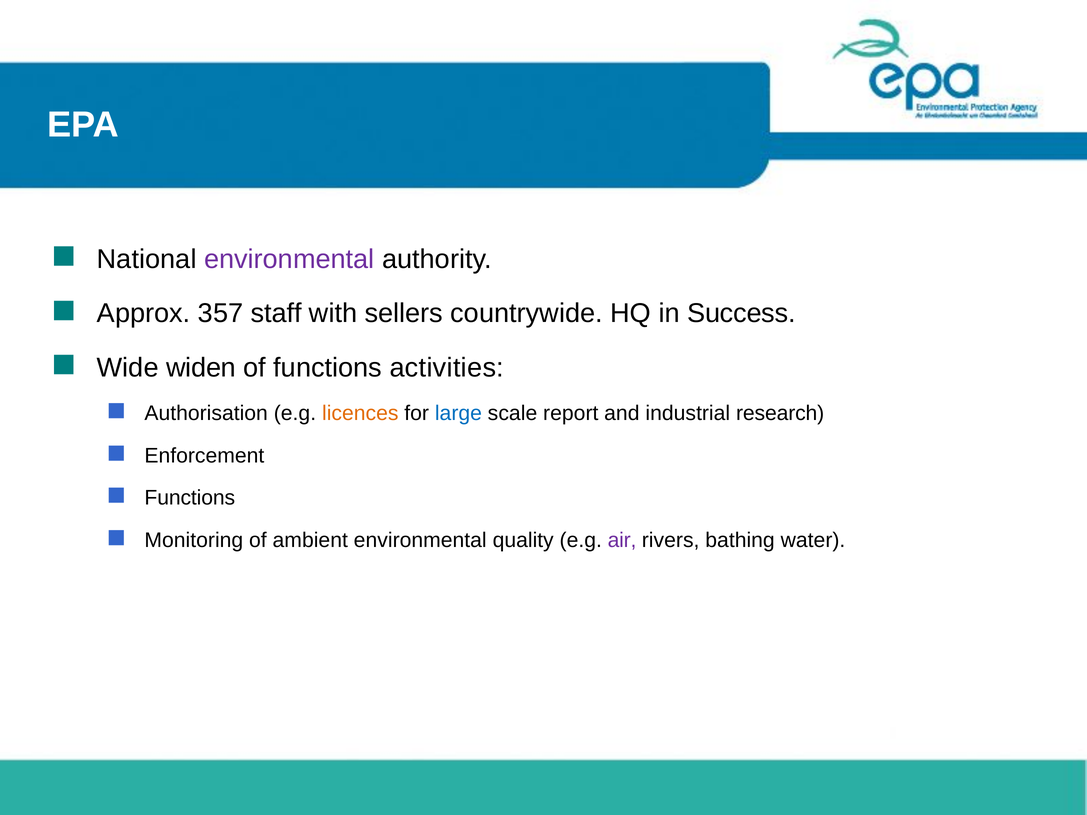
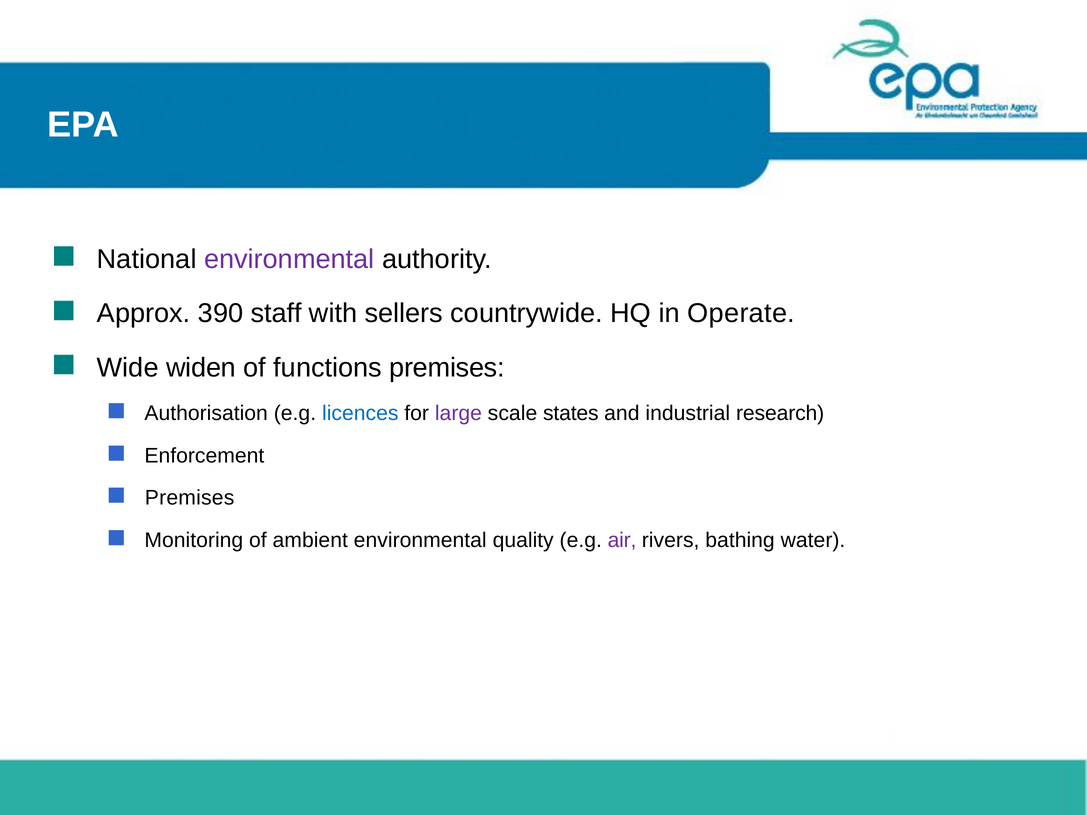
357: 357 -> 390 (221, 314)
Success: Success -> Operate (741, 314)
functions activities: activities -> premises (447, 368)
licences colour: orange -> blue (360, 413)
large colour: blue -> purple (458, 413)
report: report -> states (571, 413)
Functions: Functions -> Premises (190, 498)
